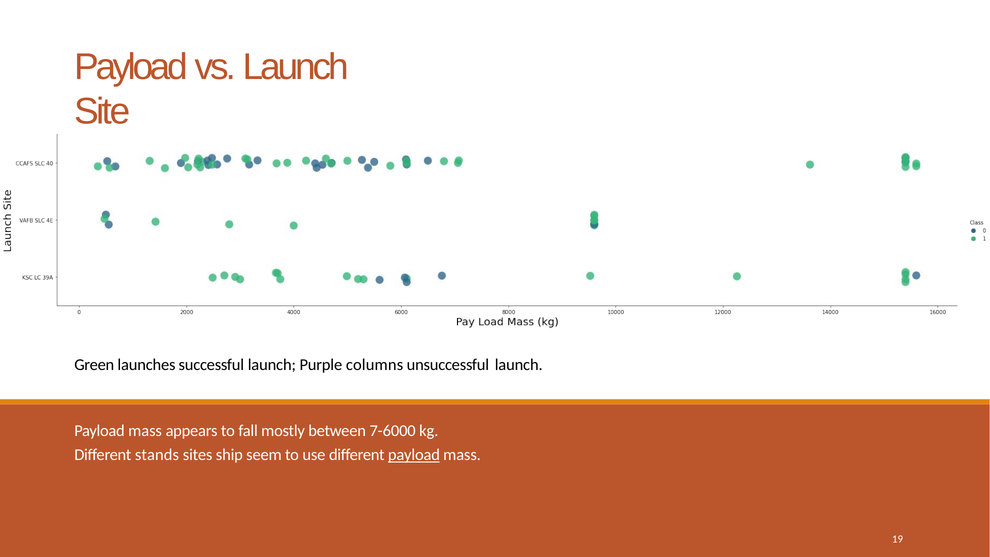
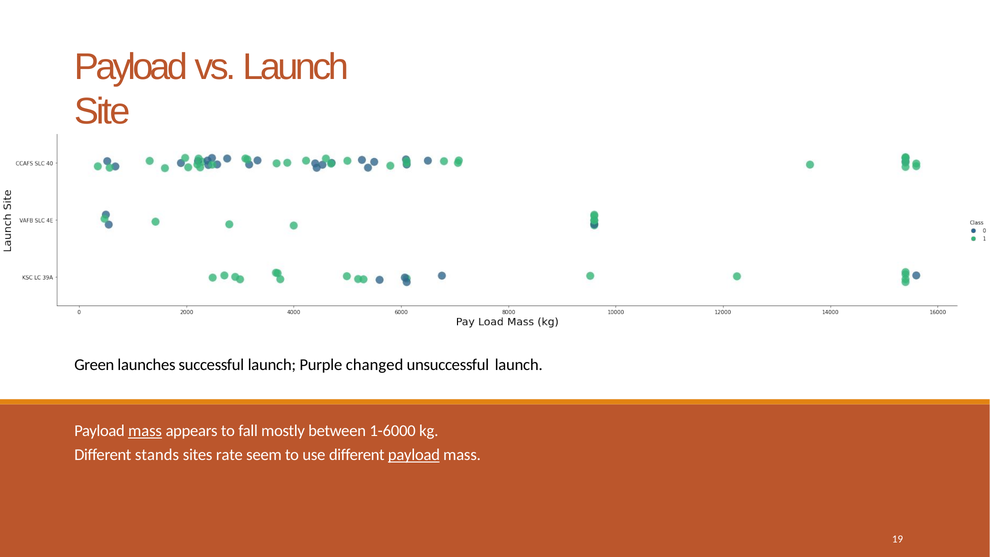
columns: columns -> changed (375, 365)
mass underline: none -> present (145, 431)
7-6000: 7-6000 -> 1-6000 (393, 431)
ship: ship -> rate (229, 455)
